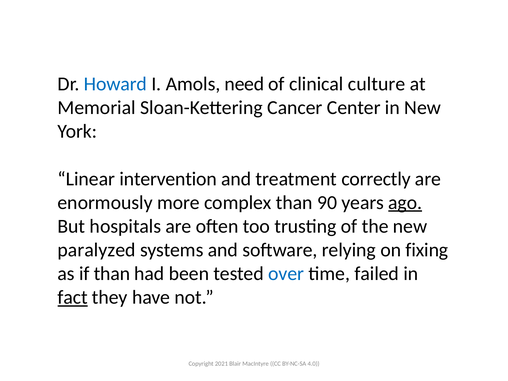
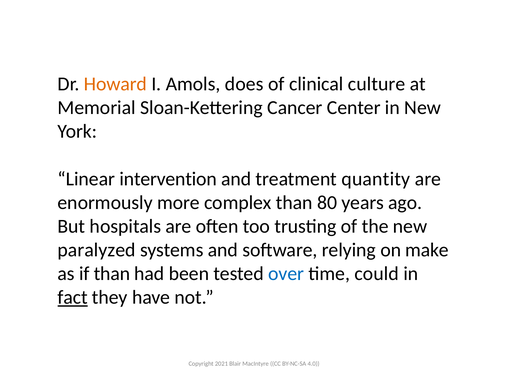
Howard colour: blue -> orange (116, 84)
need: need -> does (244, 84)
correctly: correctly -> quantity (376, 179)
90: 90 -> 80 (327, 203)
ago underline: present -> none (405, 203)
fixing: fixing -> make (427, 250)
failed: failed -> could (377, 274)
